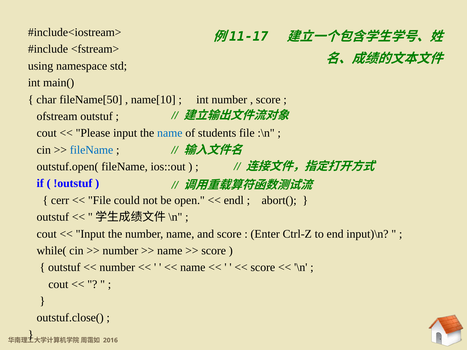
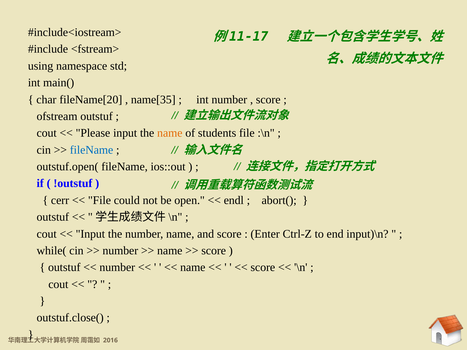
fileName[50: fileName[50 -> fileName[20 (91, 100)
name[10: name[10 -> name[35 (153, 100)
name colour: blue -> orange (170, 133)
